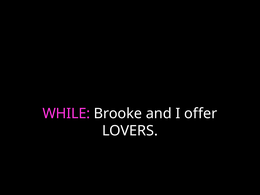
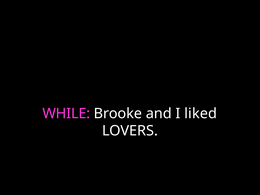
offer: offer -> liked (201, 113)
